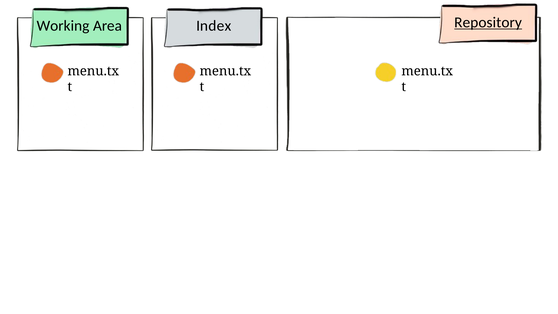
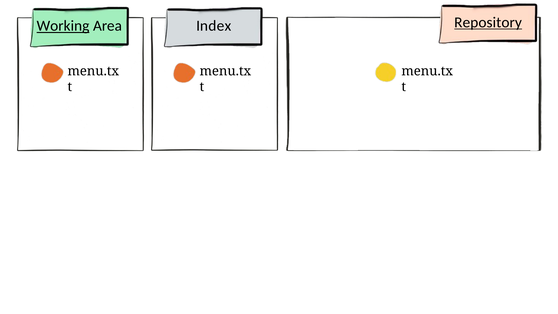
Working underline: none -> present (63, 26)
